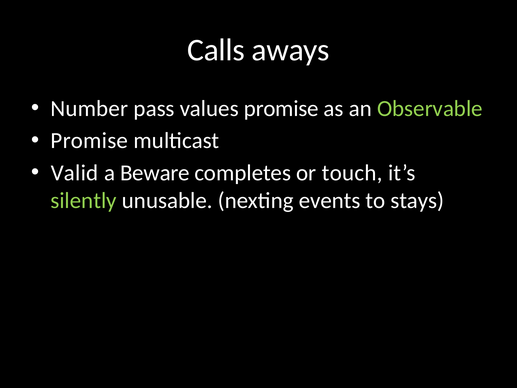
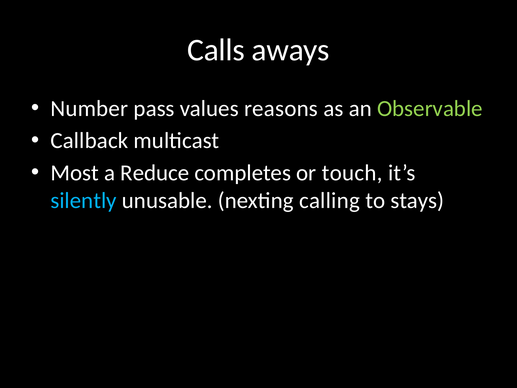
values promise: promise -> reasons (281, 108)
Promise: Promise -> Callback (89, 141)
Valid: Valid -> Most (75, 173)
Beware: Beware -> Reduce (155, 173)
silently colour: light green -> light blue (84, 200)
events: events -> calling (330, 200)
